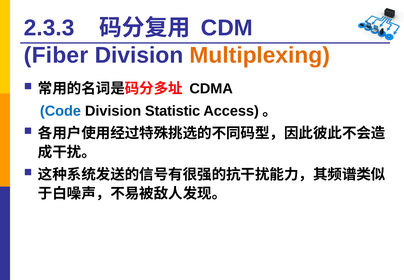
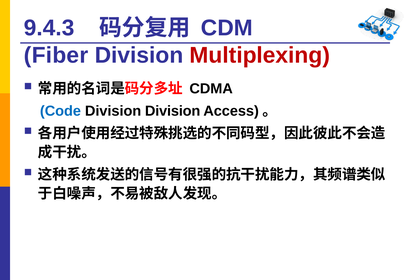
2.3.3: 2.3.3 -> 9.4.3 (49, 28)
Multiplexing colour: orange -> red (260, 55)
Division Statistic: Statistic -> Division (173, 111)
